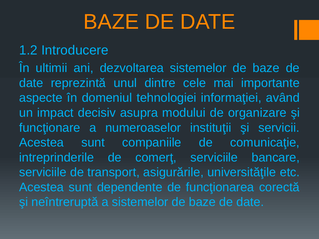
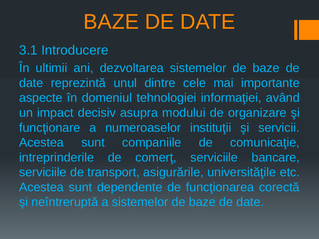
1.2: 1.2 -> 3.1 (28, 50)
